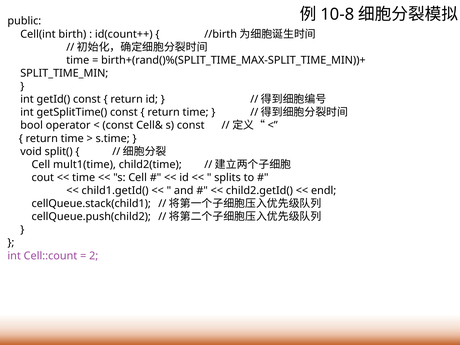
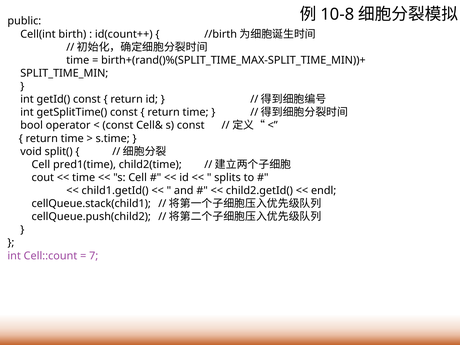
mult1(time: mult1(time -> pred1(time (84, 164)
2: 2 -> 7 (94, 256)
